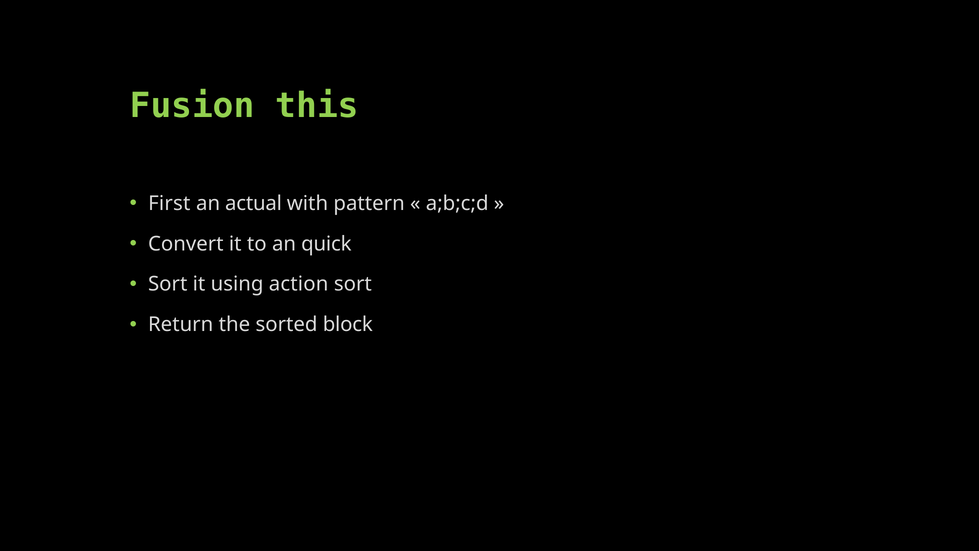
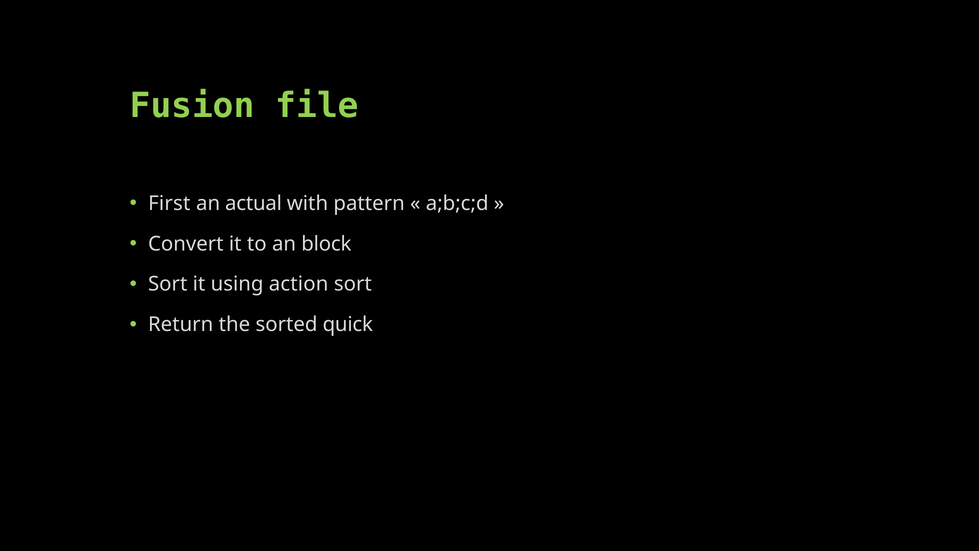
this: this -> file (317, 106)
quick: quick -> block (326, 244)
block: block -> quick (348, 324)
